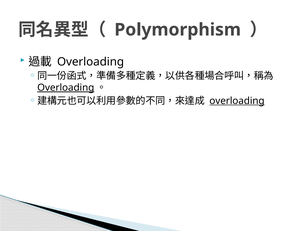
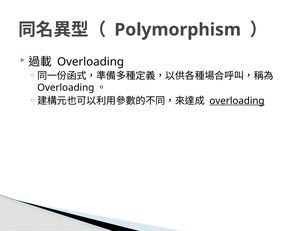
Overloading underline: present -> none (66, 88)
